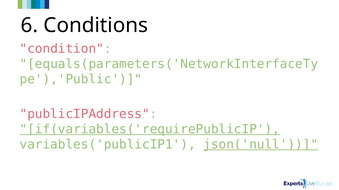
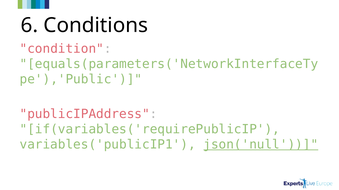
if(variables('requirePublicIP underline: present -> none (150, 130)
